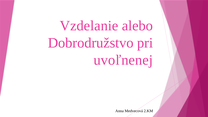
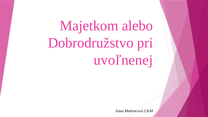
Vzdelanie: Vzdelanie -> Majetkom (89, 26)
